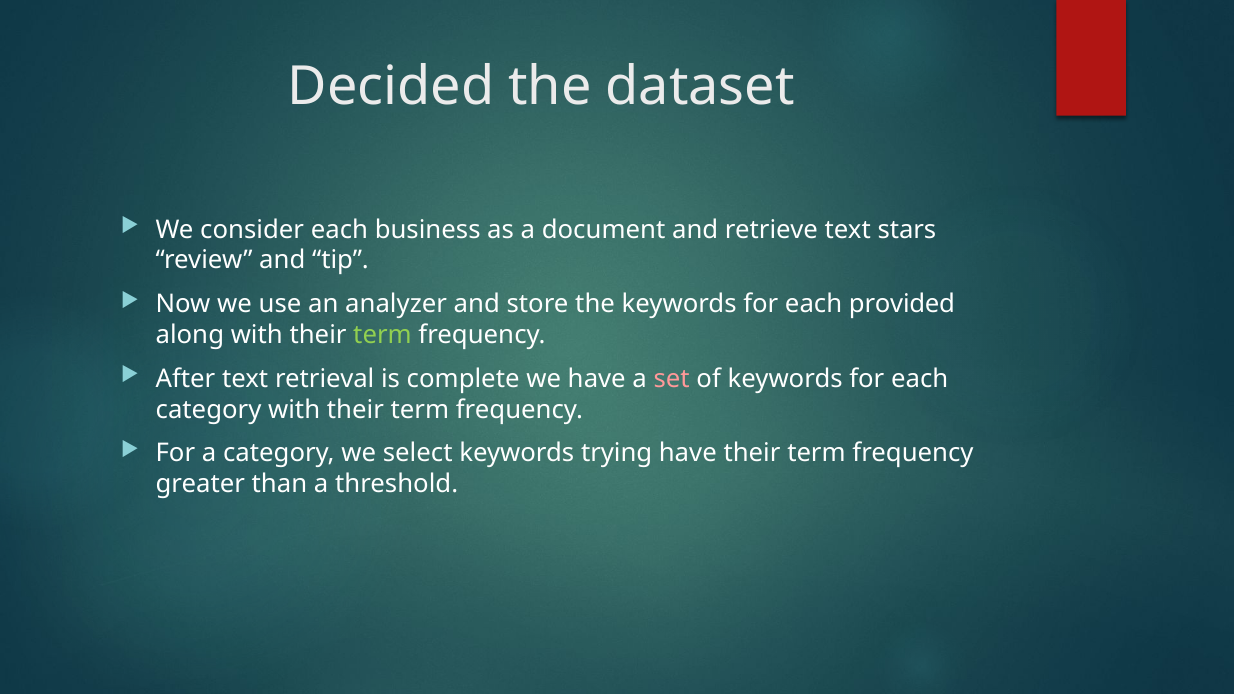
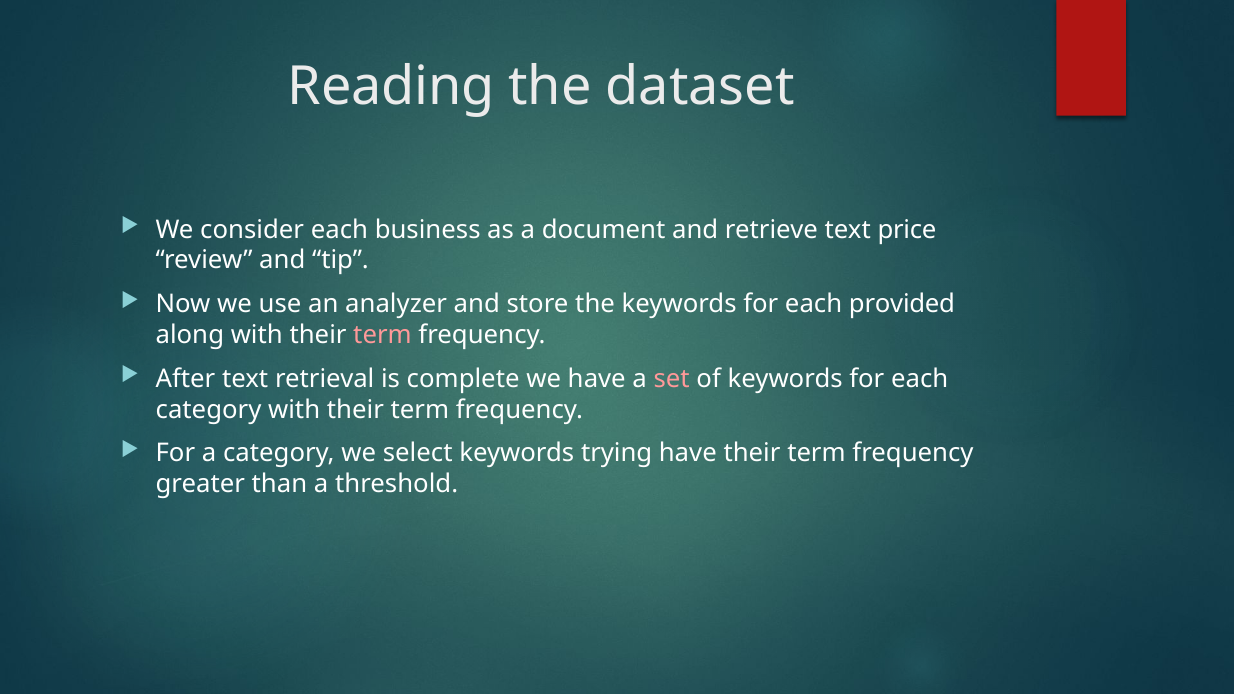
Decided: Decided -> Reading (391, 87)
stars: stars -> price (907, 230)
term colour: light green -> pink (383, 335)
